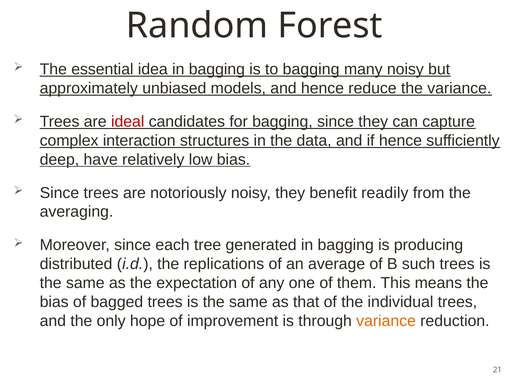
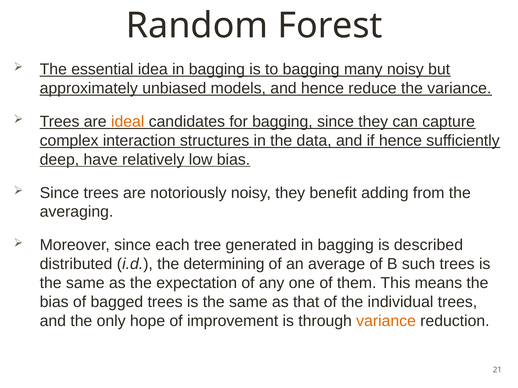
ideal colour: red -> orange (128, 122)
readily: readily -> adding (385, 193)
producing: producing -> described (428, 245)
replications: replications -> determining (224, 264)
